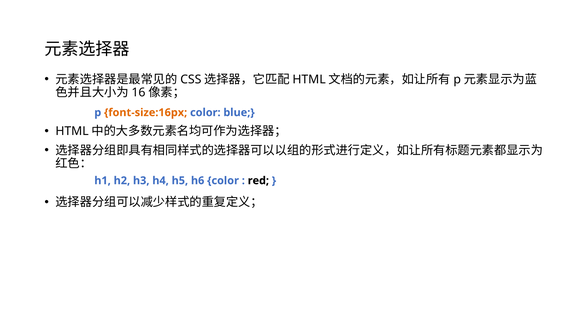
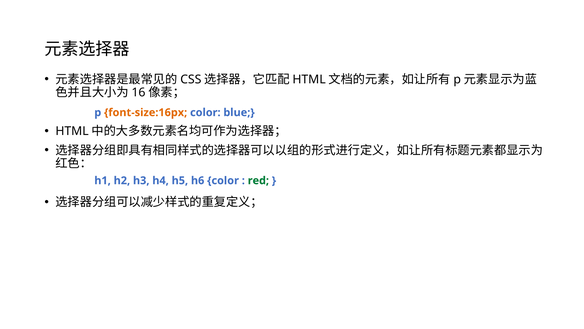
red colour: black -> green (258, 180)
